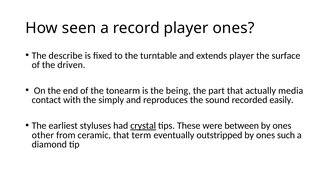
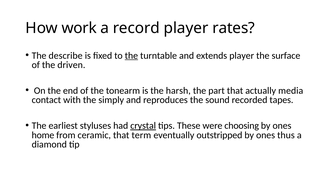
seen: seen -> work (79, 28)
player ones: ones -> rates (234, 28)
the underline: none -> present (131, 56)
being: being -> harsh (178, 91)
easily: easily -> tapes (281, 100)
between: between -> choosing (242, 126)
other: other -> home (43, 135)
such: such -> thus (286, 135)
